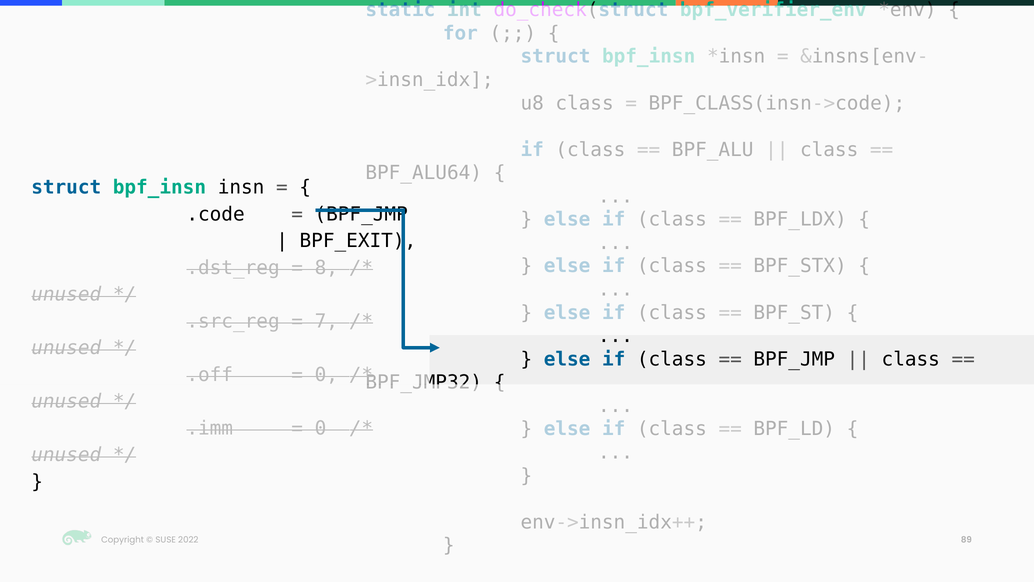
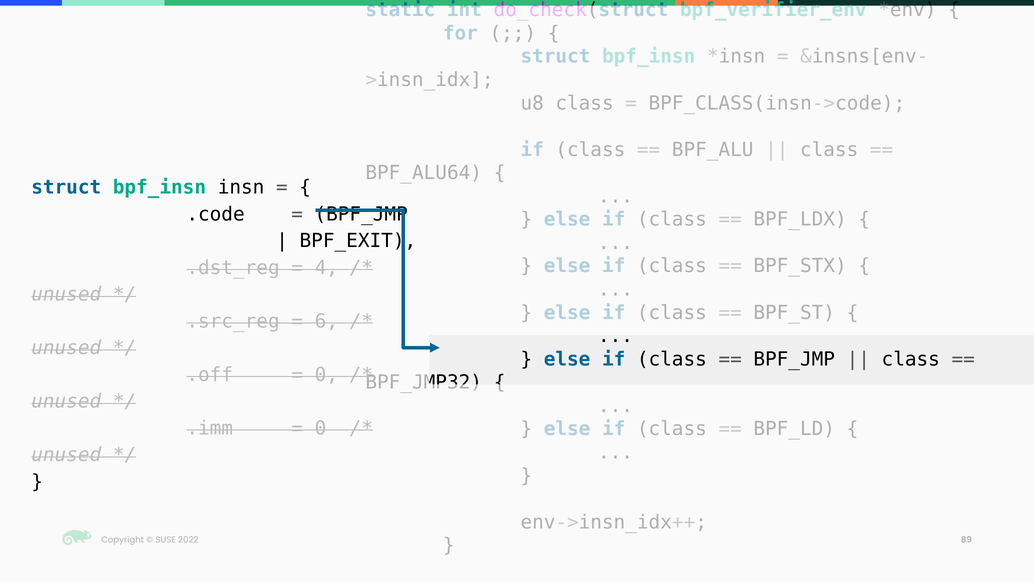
8: 8 -> 4 (326, 268)
7: 7 -> 6 (326, 321)
